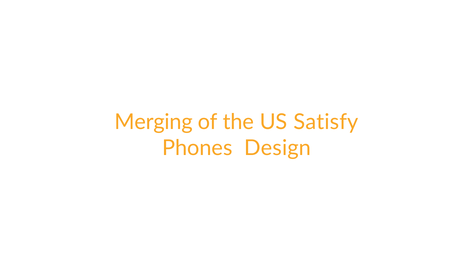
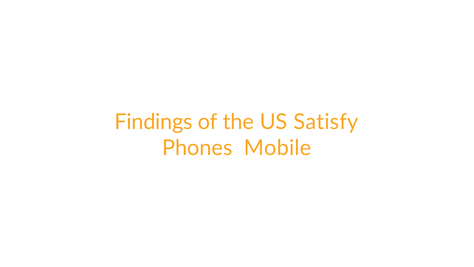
Merging: Merging -> Findings (154, 122)
Design: Design -> Mobile (278, 148)
